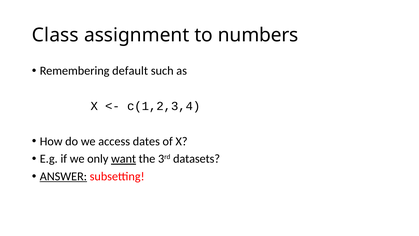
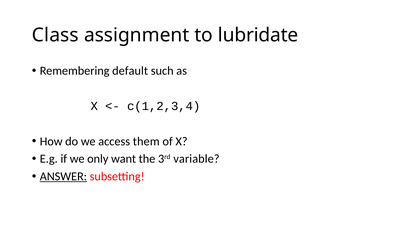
numbers: numbers -> lubridate (258, 35)
dates: dates -> them (146, 141)
want underline: present -> none (124, 159)
datasets: datasets -> variable (196, 159)
